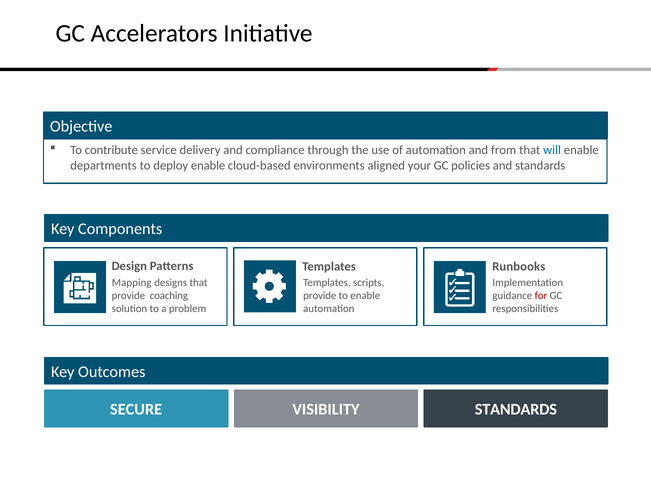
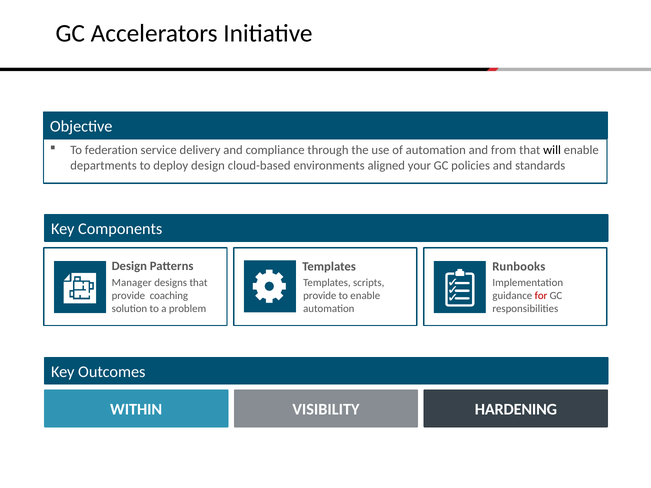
contribute: contribute -> federation (111, 150)
will colour: blue -> black (552, 150)
deploy enable: enable -> design (208, 166)
Mapping: Mapping -> Manager (132, 283)
SECURE: SECURE -> WITHIN (136, 410)
VISIBILITY STANDARDS: STANDARDS -> HARDENING (516, 410)
